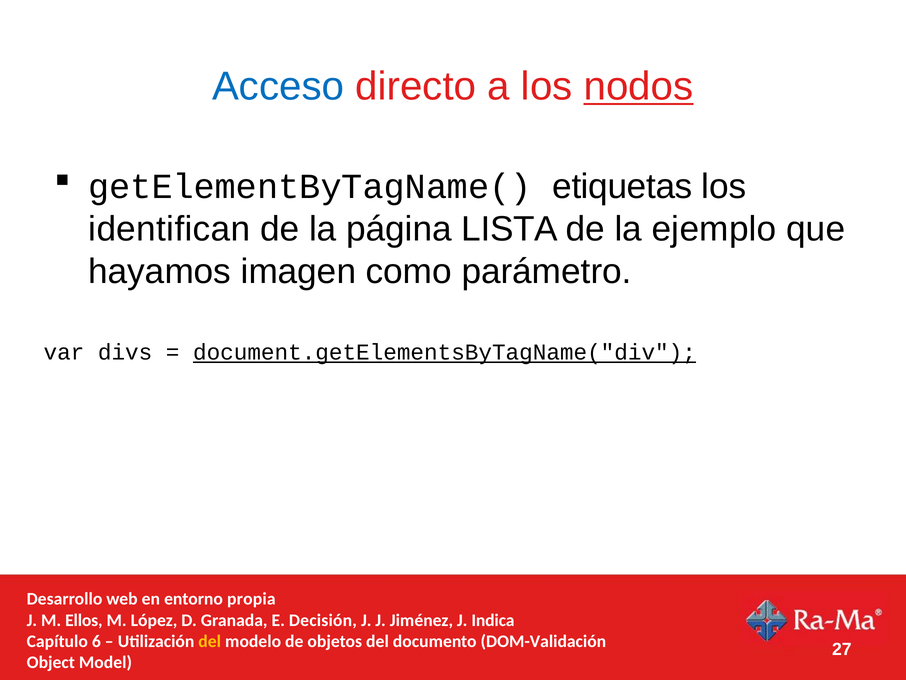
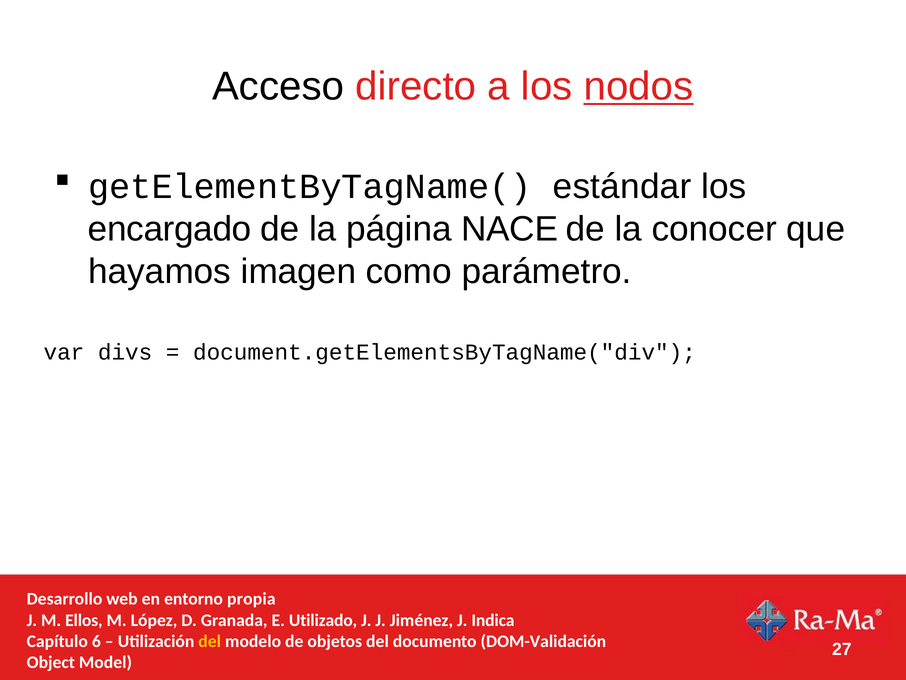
Acceso colour: blue -> black (278, 87)
etiquetas: etiquetas -> estándar (622, 187)
identifican: identifican -> encargado (170, 229)
LISTA: LISTA -> NACE (510, 229)
ejemplo: ejemplo -> conocer (714, 229)
document.getElementsByTagName("div underline: present -> none (444, 352)
Decisión: Decisión -> Utilizado (323, 620)
